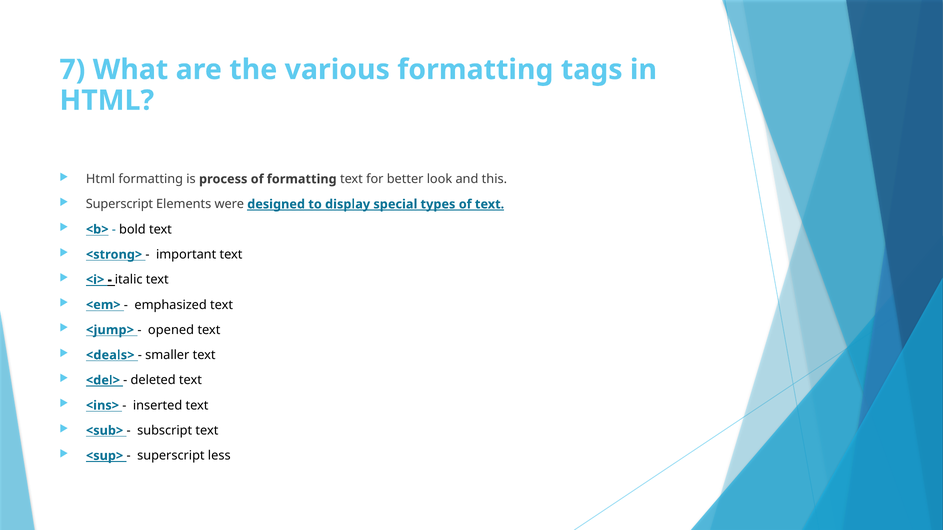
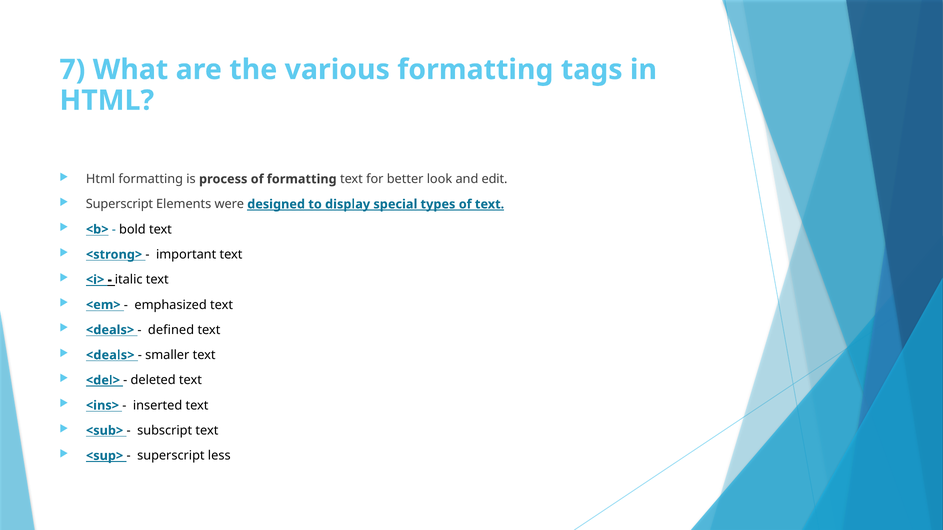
this: this -> edit (495, 179)
<jump>: <jump> -> <deals> (110, 330)
opened: opened -> defined (171, 330)
